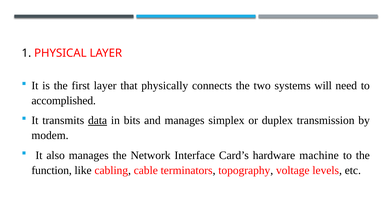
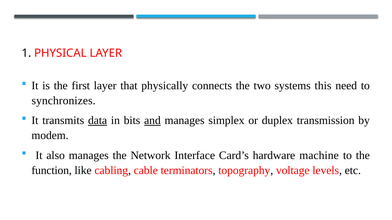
will: will -> this (323, 86)
accomplished: accomplished -> synchronizes (64, 101)
and underline: none -> present (152, 121)
